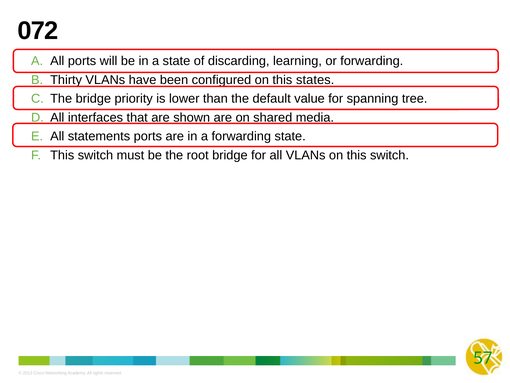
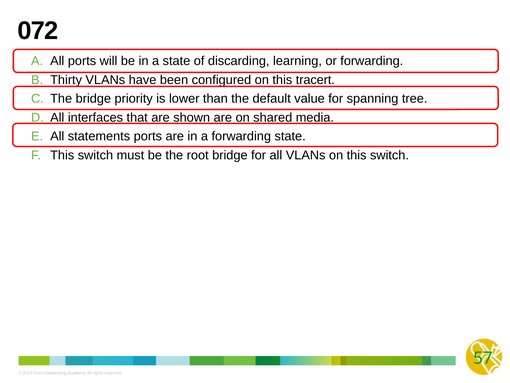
states: states -> tracert (315, 80)
